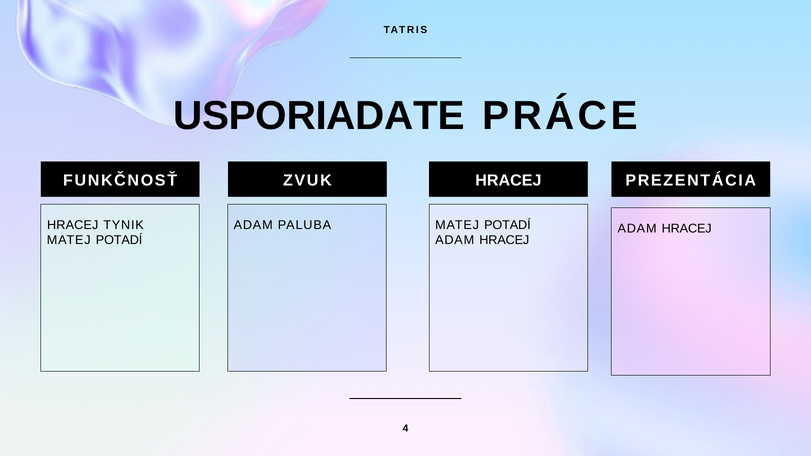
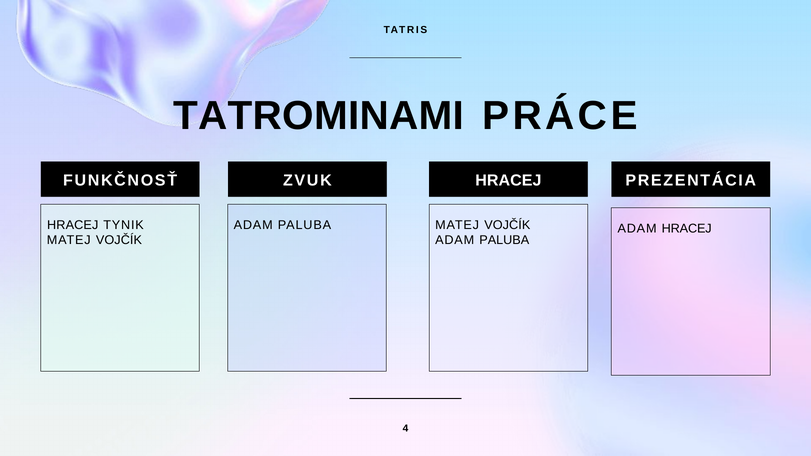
USPORIADATE: USPORIADATE -> TATROMINAMI (319, 116)
POTADÍ: POTADÍ -> VOJČÍK (507, 225)
POTADÍ: POTADÍ -> VOJČÍK (119, 240)
HRACEJ: HRACEJ -> PALUBA (504, 240)
